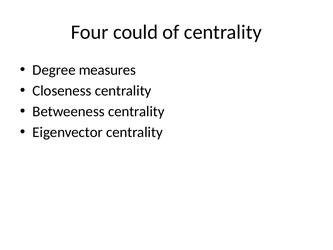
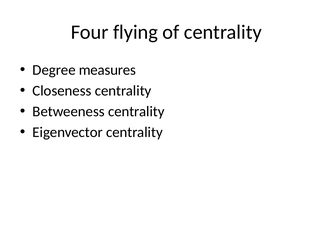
could: could -> flying (135, 32)
